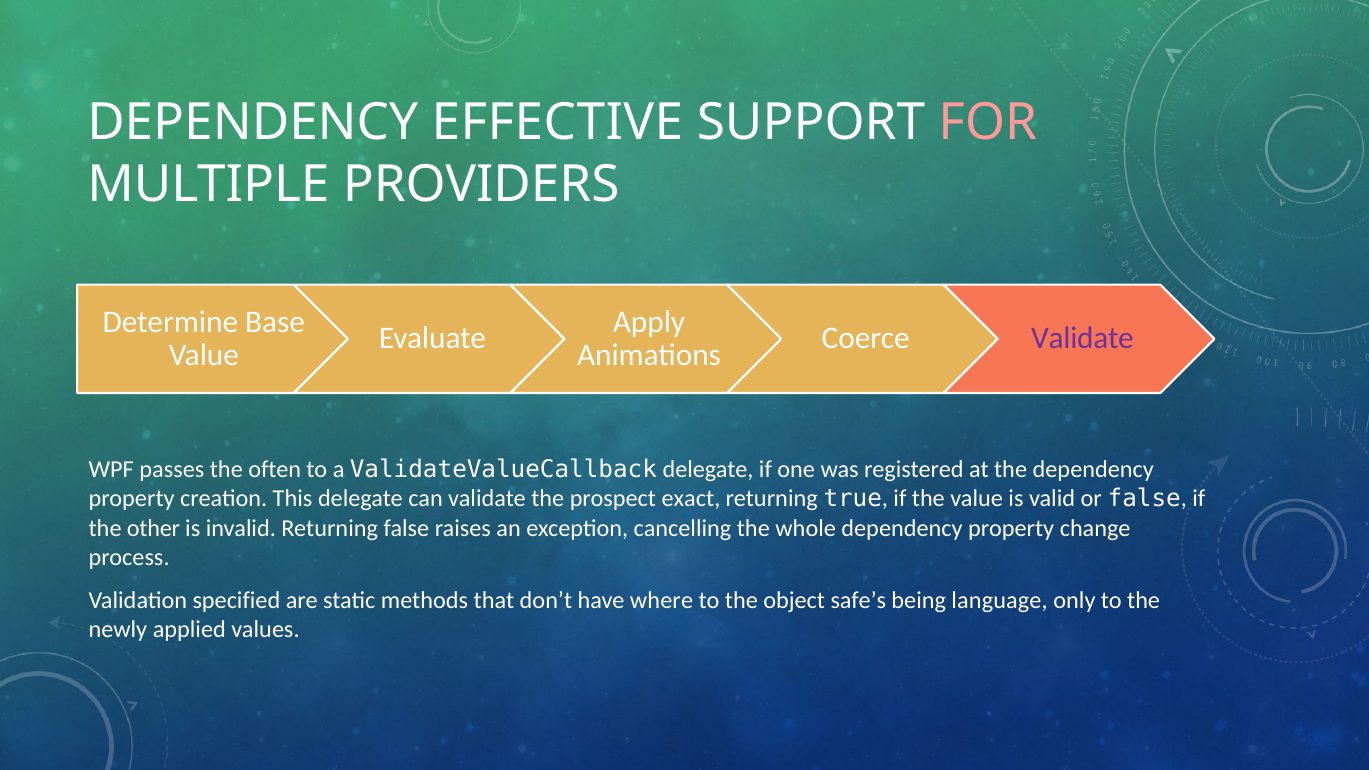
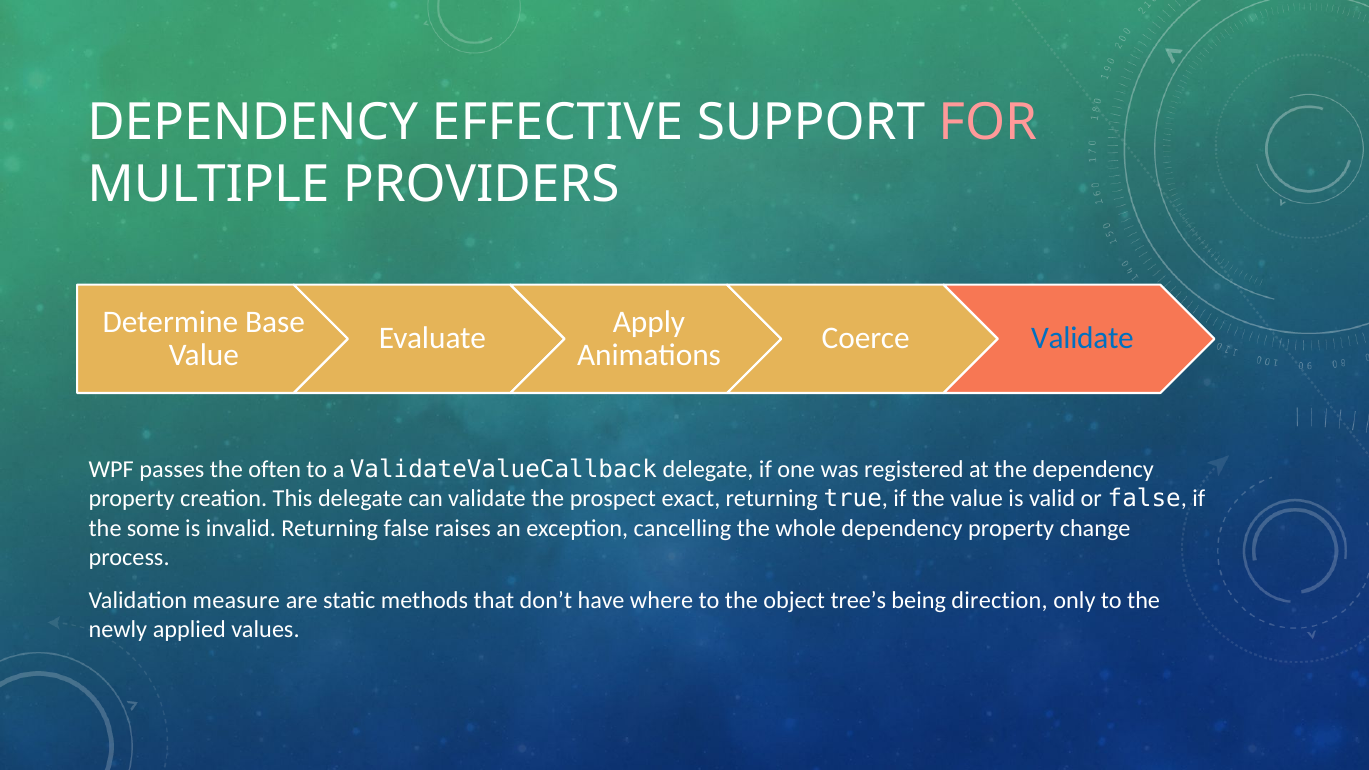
Validate colour: purple -> blue (1082, 339)
other: other -> some (153, 528)
specified: specified -> measure (236, 601)
safe’s: safe’s -> tree’s (858, 601)
language: language -> direction (1000, 601)
